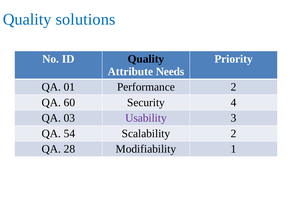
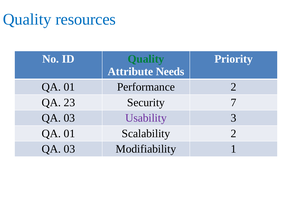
solutions: solutions -> resources (86, 19)
Quality colour: black -> green (146, 59)
60: 60 -> 23 (69, 102)
4: 4 -> 7 (234, 102)
54: 54 -> 01 (69, 133)
28: 28 -> 03 (69, 149)
